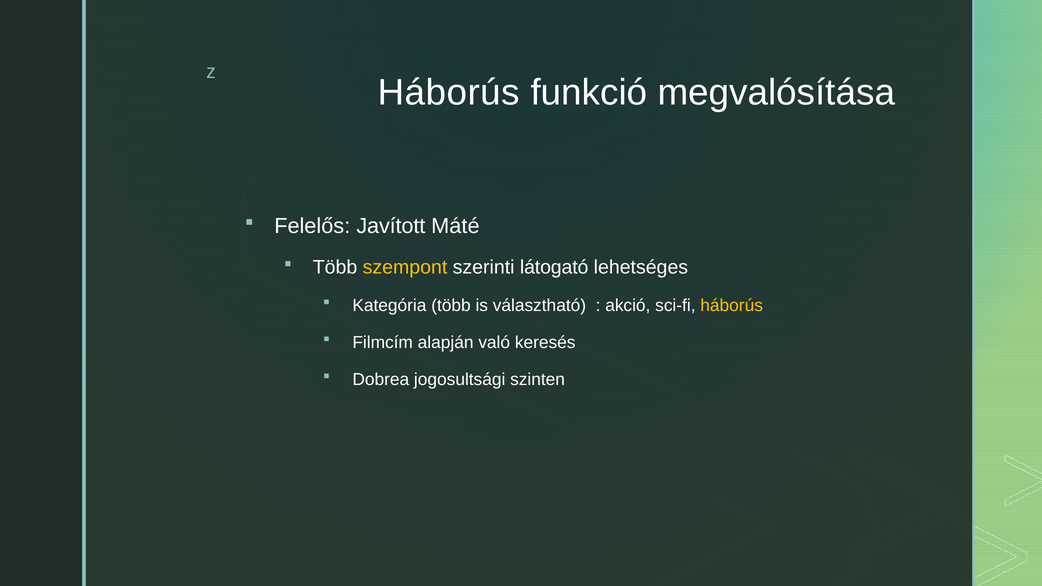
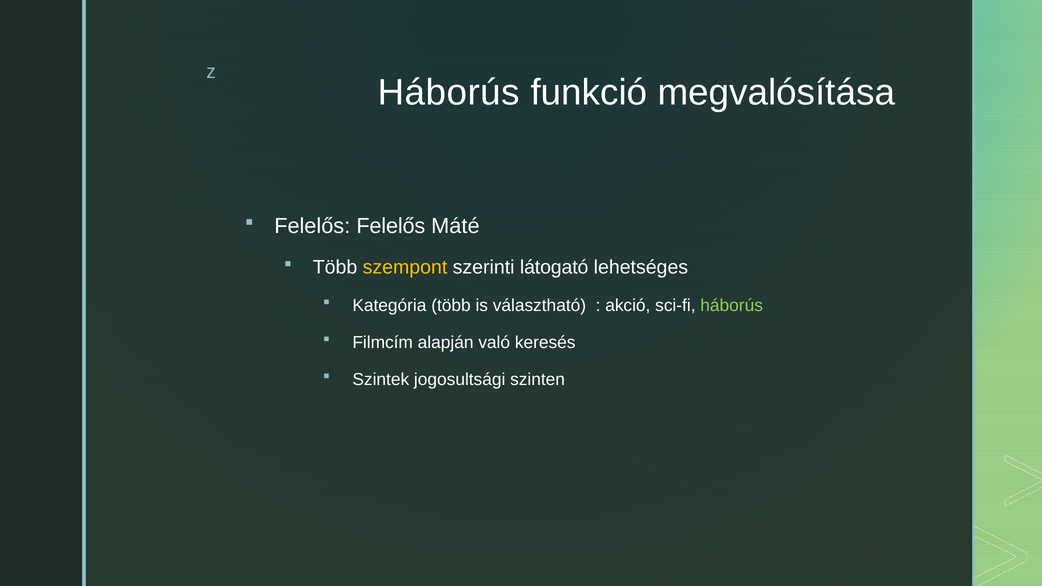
Felelős Javított: Javított -> Felelős (391, 226)
háborús colour: yellow -> light green (732, 306)
Dobrea: Dobrea -> Szintek (381, 379)
